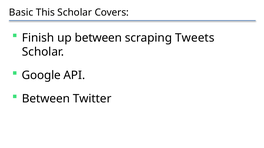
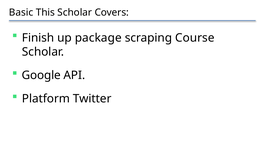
up between: between -> package (98, 38)
Tweets: Tweets -> Course (195, 38)
Between: Between -> Platform (46, 99)
